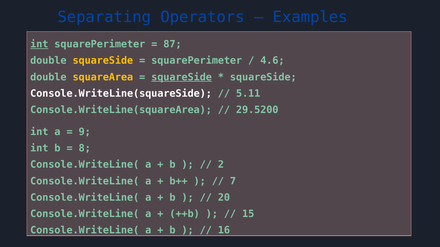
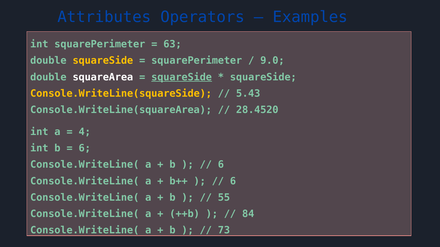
Separating: Separating -> Attributes (104, 17)
int underline: present -> none (39, 44)
87: 87 -> 63 (172, 44)
4.6: 4.6 -> 9.0 (272, 61)
squareArea colour: yellow -> white (103, 77)
Console.WriteLine(squareSide colour: white -> yellow (121, 94)
5.11: 5.11 -> 5.43 (248, 94)
29.5200: 29.5200 -> 28.4520 (257, 110)
9: 9 -> 4 (85, 132)
8: 8 -> 6 (85, 148)
2: 2 -> 6 (221, 165)
7: 7 -> 6 (233, 181)
20: 20 -> 55 (224, 198)
15: 15 -> 84 (248, 214)
16: 16 -> 73 (224, 231)
